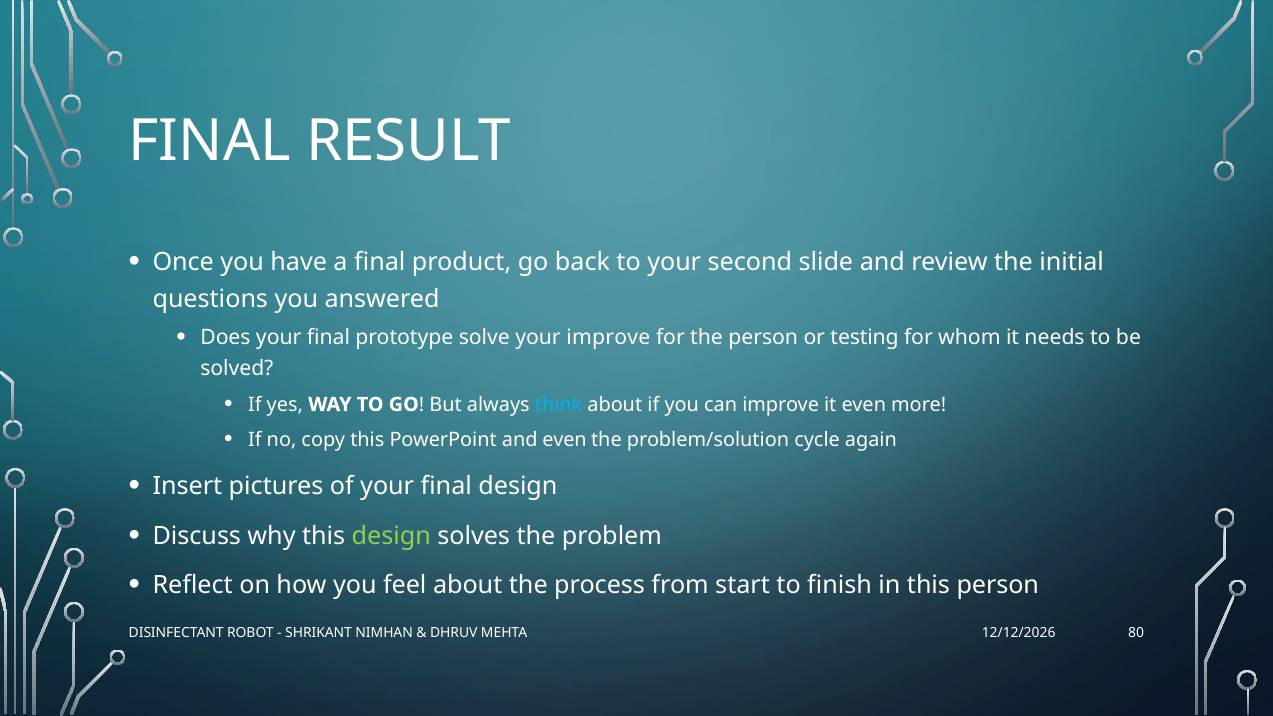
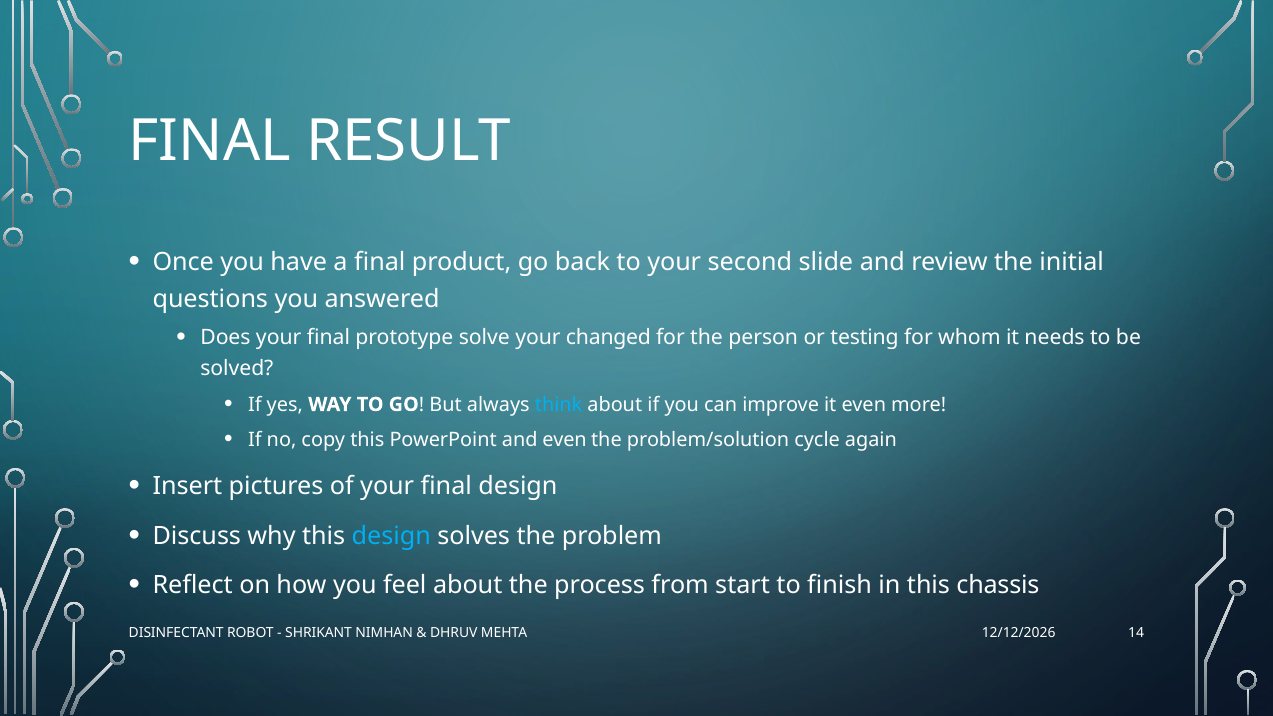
your improve: improve -> changed (608, 338)
design colour: light green -> light blue (391, 536)
this person: person -> chassis (998, 585)
80: 80 -> 14 (1136, 633)
